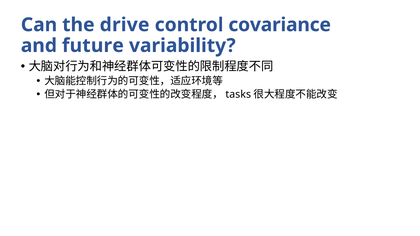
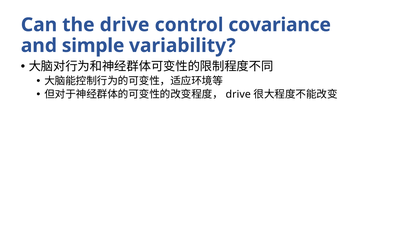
future: future -> simple (93, 46)
tasks: tasks -> drive (238, 95)
